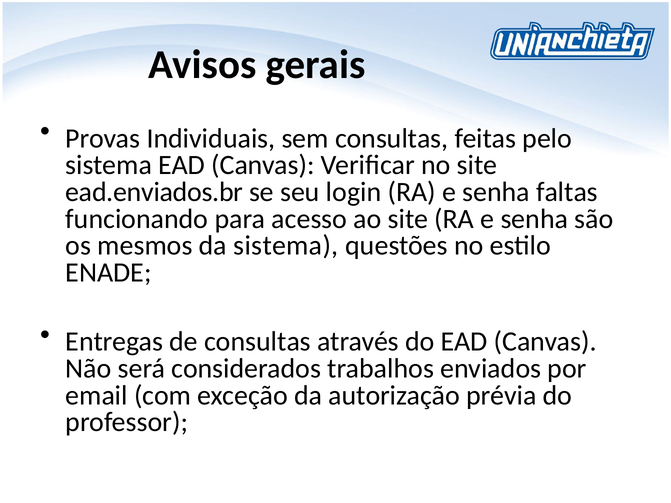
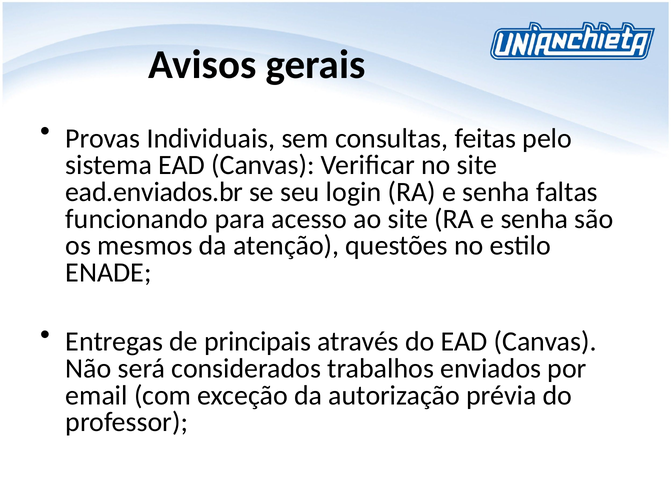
da sistema: sistema -> atenção (286, 246)
de consultas: consultas -> principais (258, 342)
